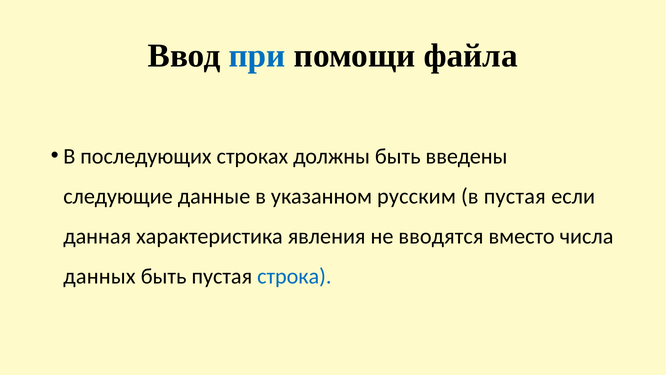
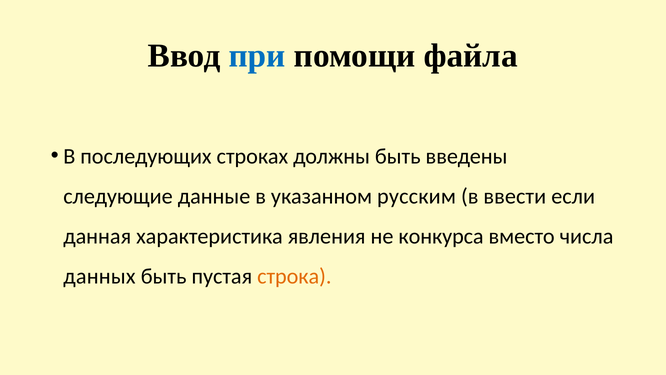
в пустая: пустая -> ввести (515, 196)
вводятся: вводятся -> конкурса (441, 236)
строка colour: blue -> orange (294, 276)
